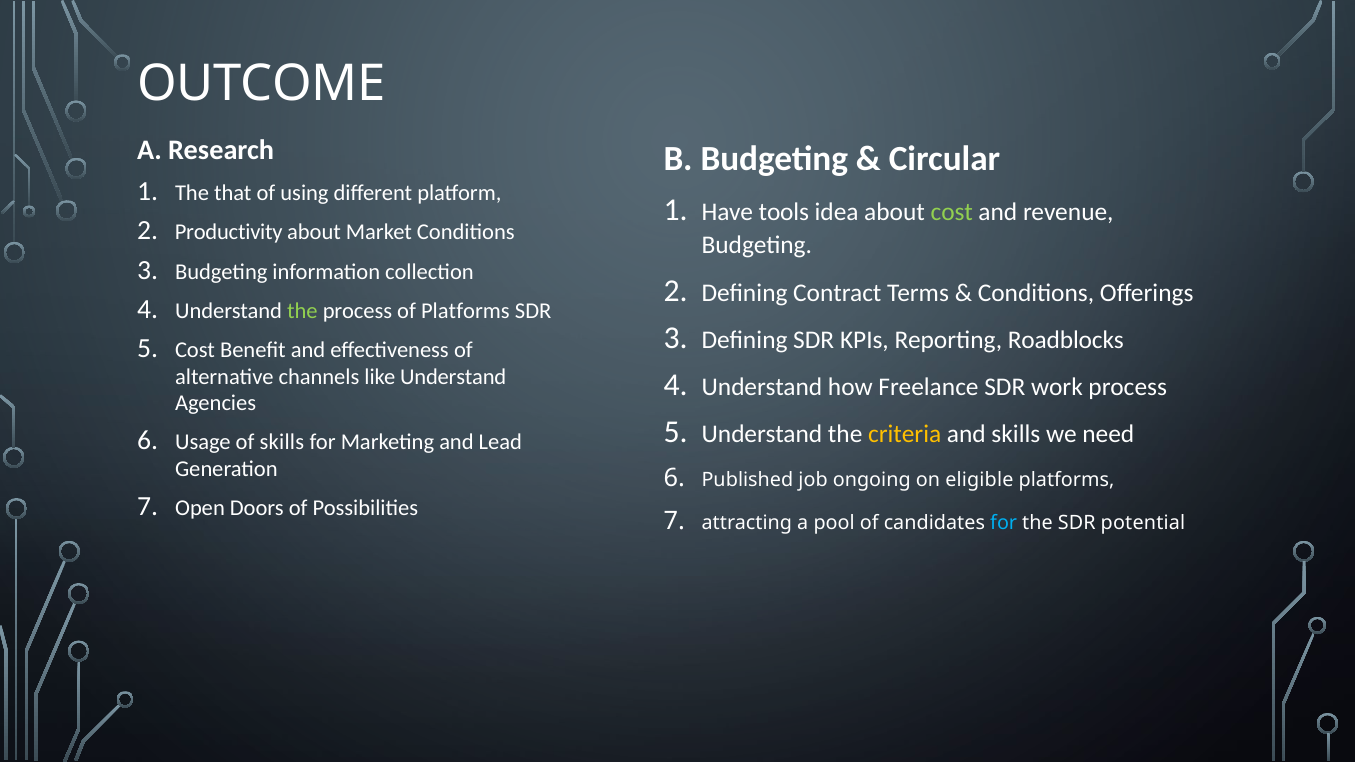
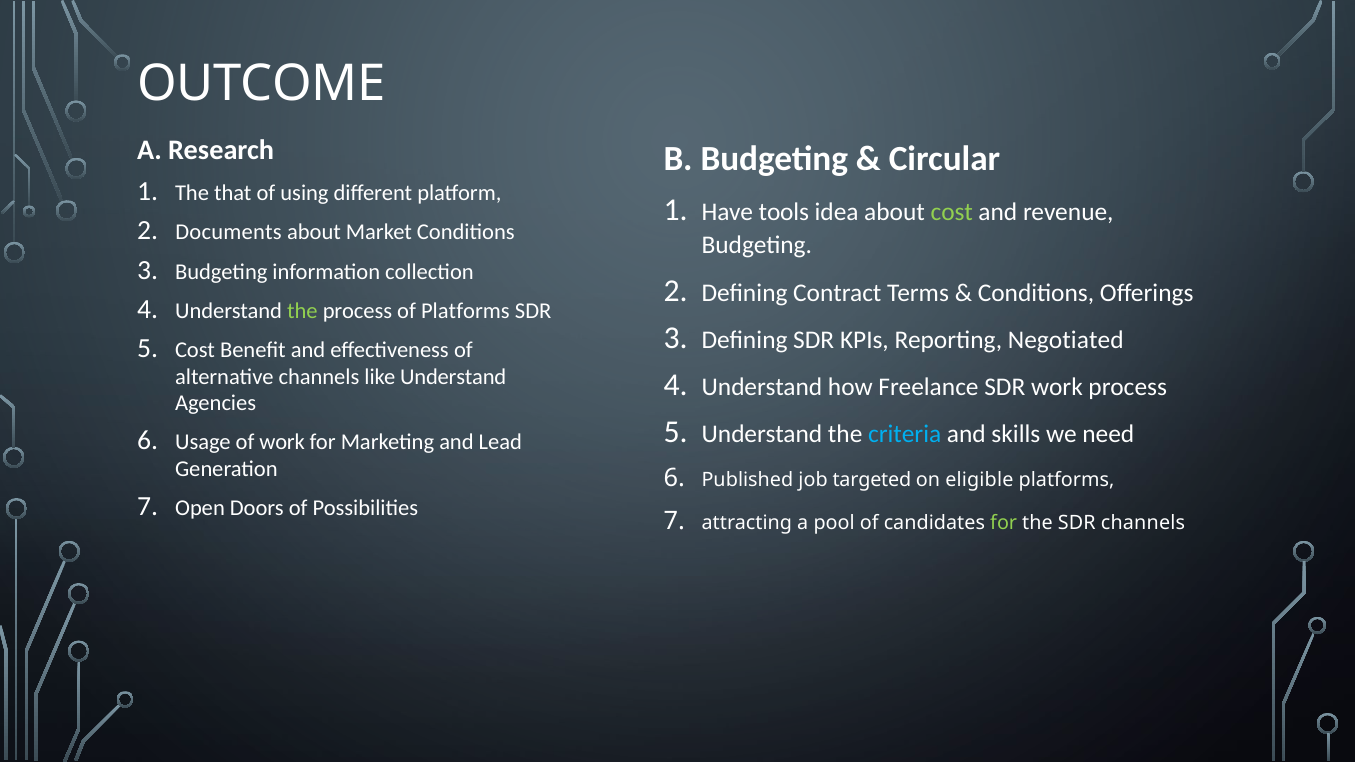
Productivity: Productivity -> Documents (228, 232)
Roadblocks: Roadblocks -> Negotiated (1066, 340)
criteria colour: yellow -> light blue (905, 435)
of skills: skills -> work (282, 443)
ongoing: ongoing -> targeted (872, 480)
for colour: light blue -> light green (1004, 523)
SDR potential: potential -> channels (1143, 523)
